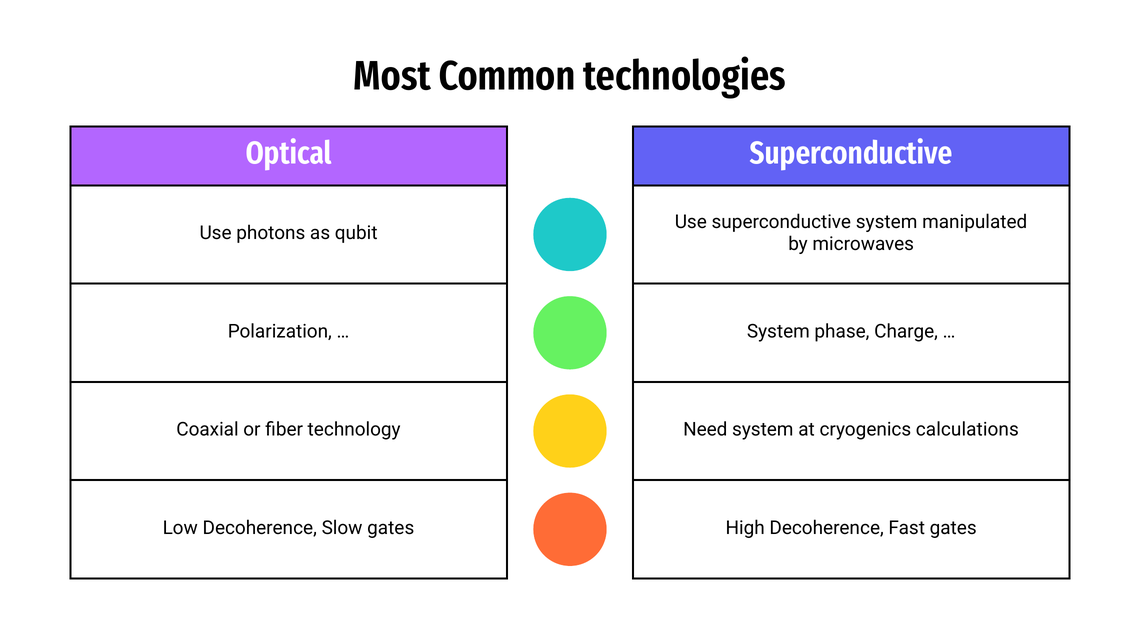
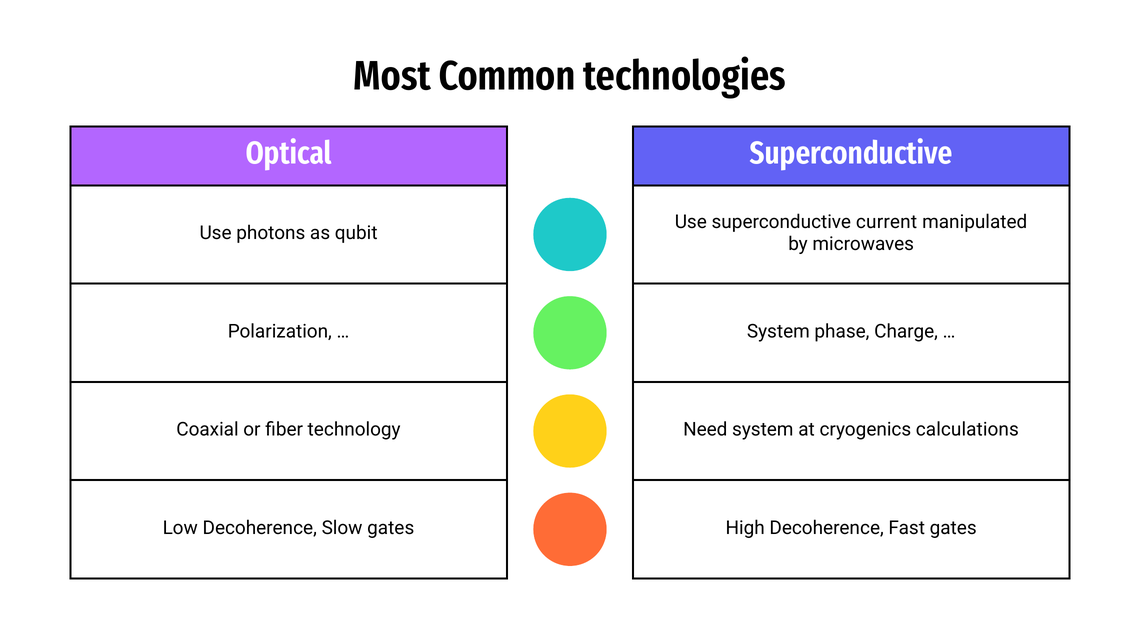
superconductive system: system -> current (887, 222)
